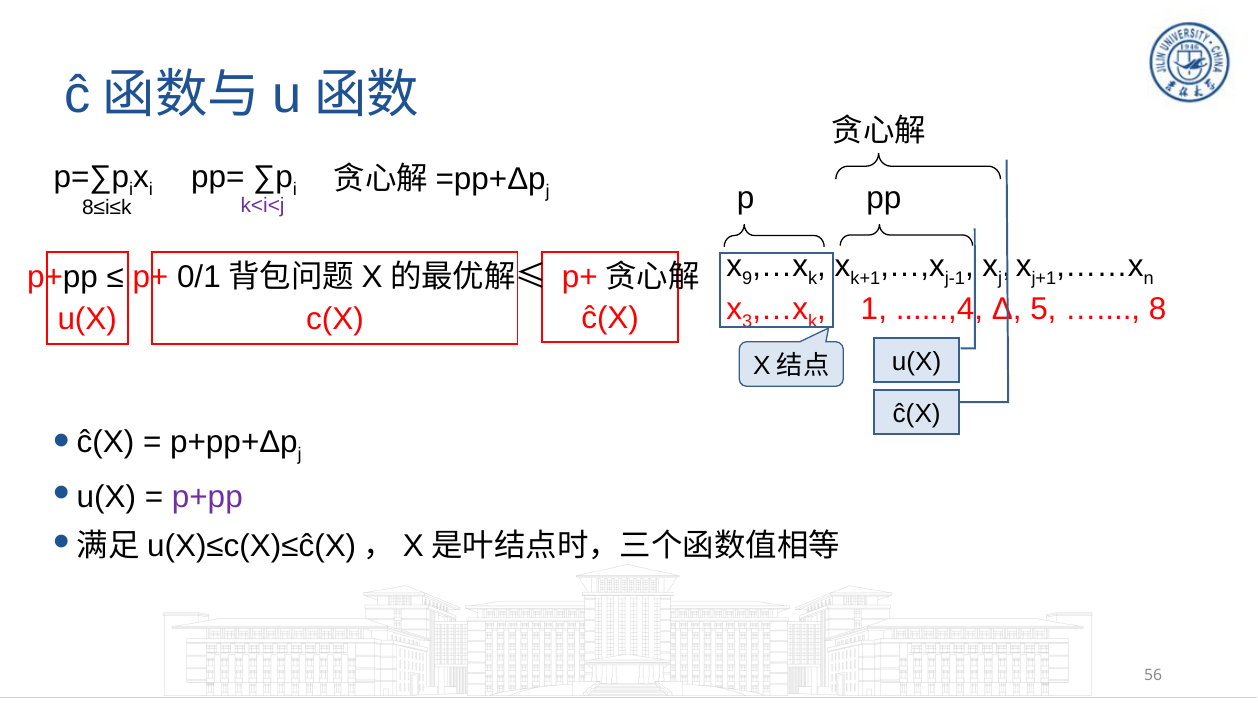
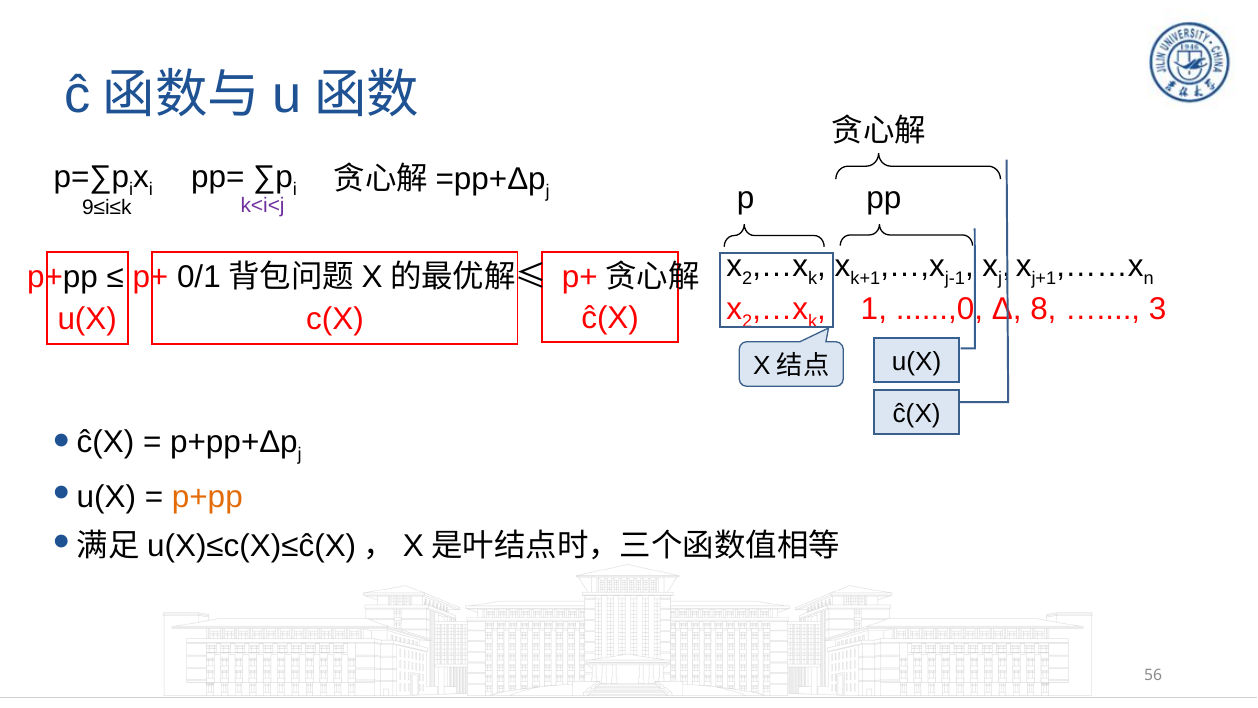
8≤i≤k: 8≤i≤k -> 9≤i≤k (107, 207)
9: 9 -> 2 (747, 279)
3: 3 -> 2 (747, 321)
......,4: ......,4 -> ......,0 (939, 309)
5: 5 -> 8 (1043, 309)
8: 8 -> 3 (1158, 309)
p+pp colour: purple -> orange (207, 497)
